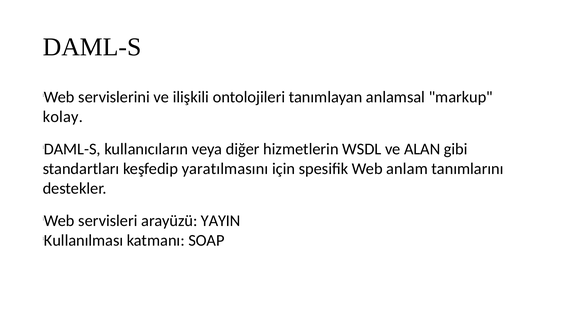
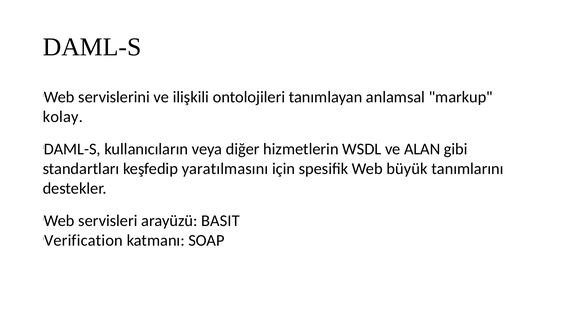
anlam: anlam -> büyük (407, 169)
YAYIN: YAYIN -> BASIT (221, 221)
Kullanılması: Kullanılması -> Verification (83, 241)
